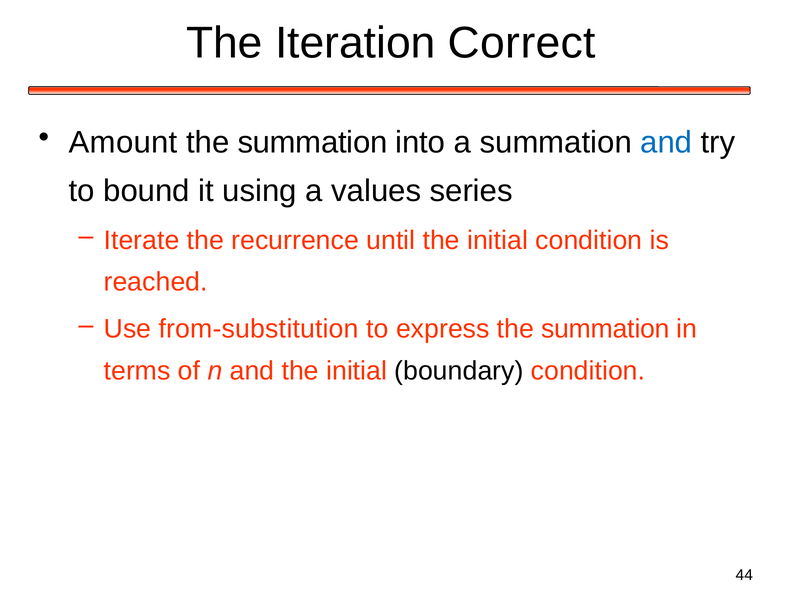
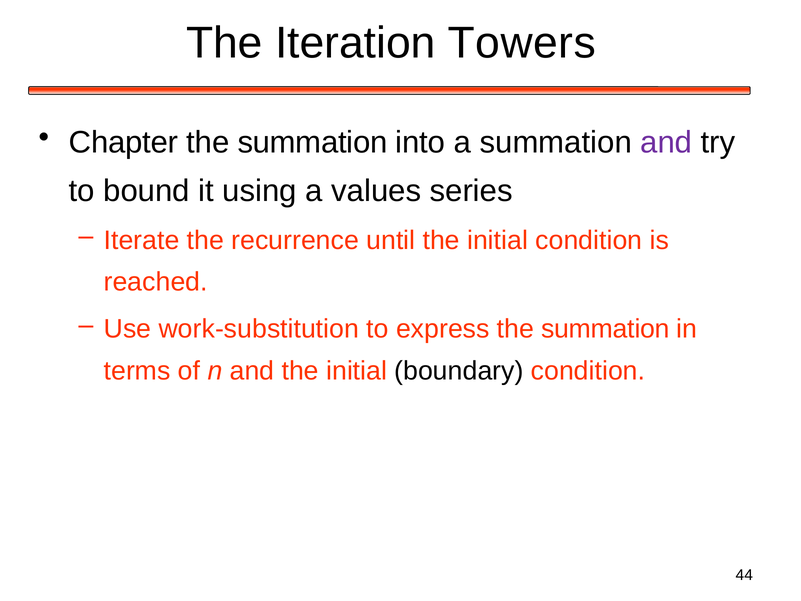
Correct: Correct -> Towers (522, 43)
Amount: Amount -> Chapter (123, 142)
and colour: blue -> purple (666, 142)
from-substitution: from-substitution -> work-substitution (259, 329)
